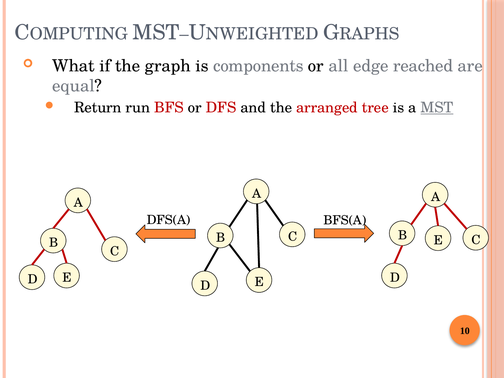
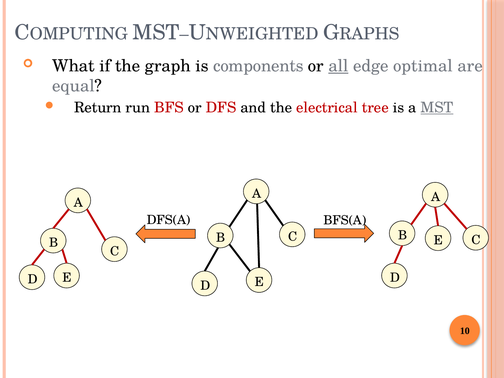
all underline: none -> present (338, 66)
reached: reached -> optimal (423, 66)
arranged: arranged -> electrical (327, 108)
